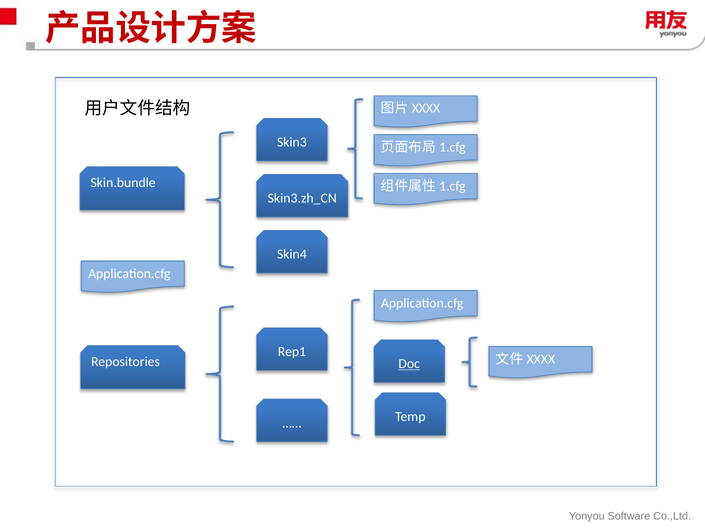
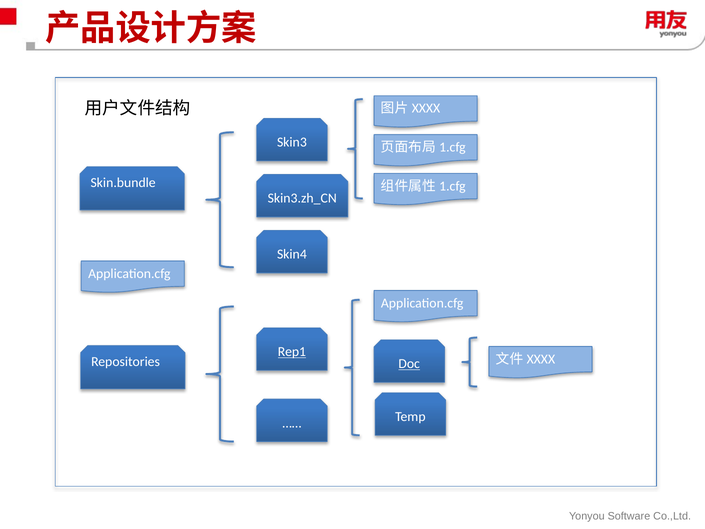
Rep1 underline: none -> present (292, 352)
